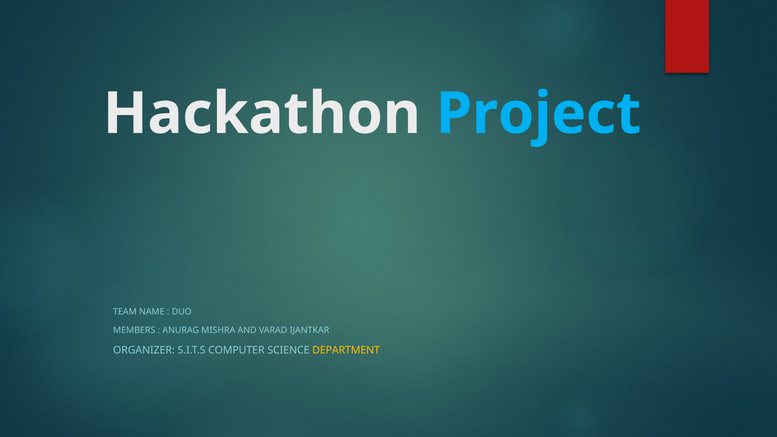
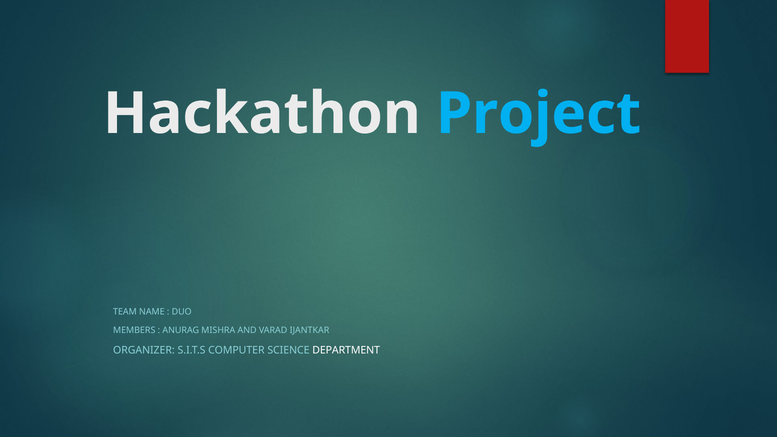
DEPARTMENT colour: yellow -> white (346, 350)
